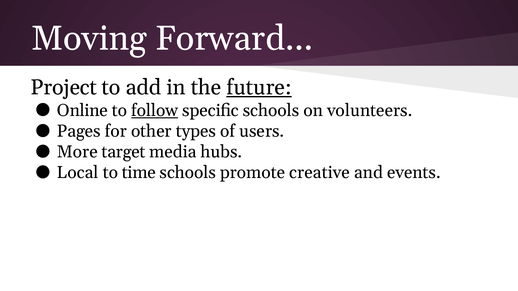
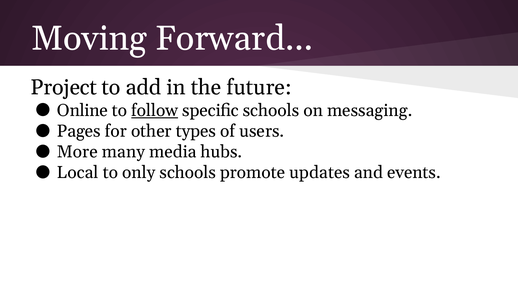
future underline: present -> none (259, 88)
volunteers: volunteers -> messaging (370, 111)
target: target -> many (123, 152)
time: time -> only (139, 173)
creative: creative -> updates (320, 173)
